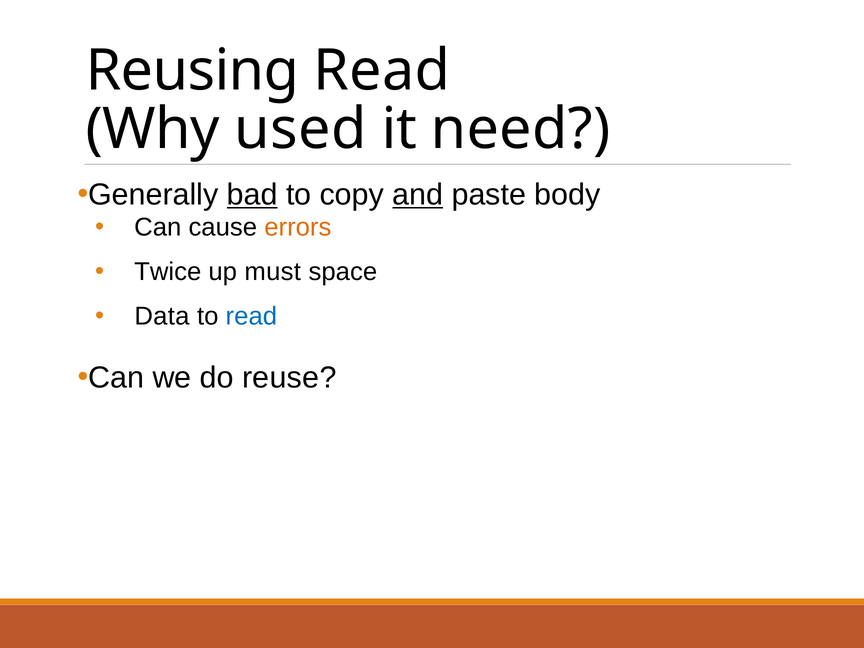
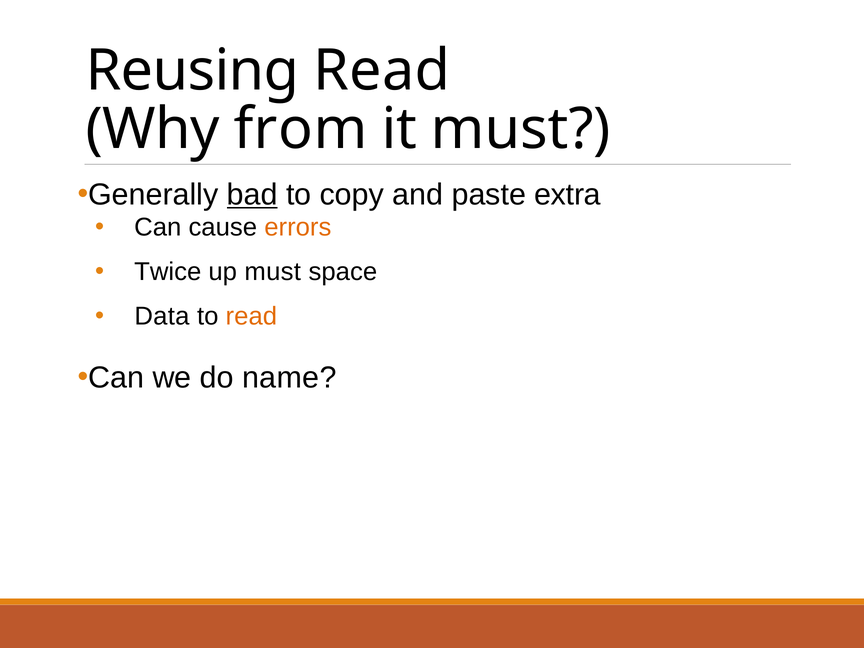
used: used -> from (301, 129)
it need: need -> must (521, 129)
and underline: present -> none (418, 195)
body: body -> extra (568, 195)
read colour: blue -> orange (251, 316)
reuse: reuse -> name (289, 377)
